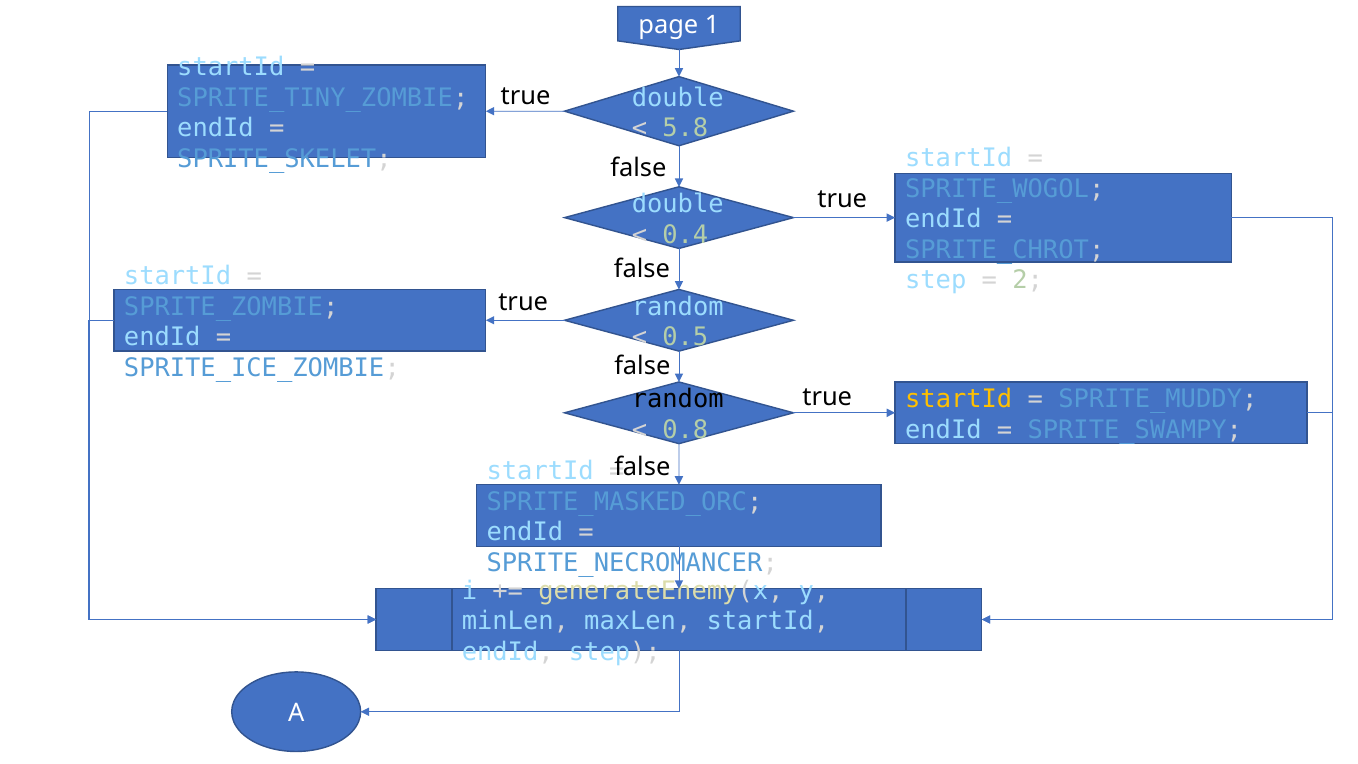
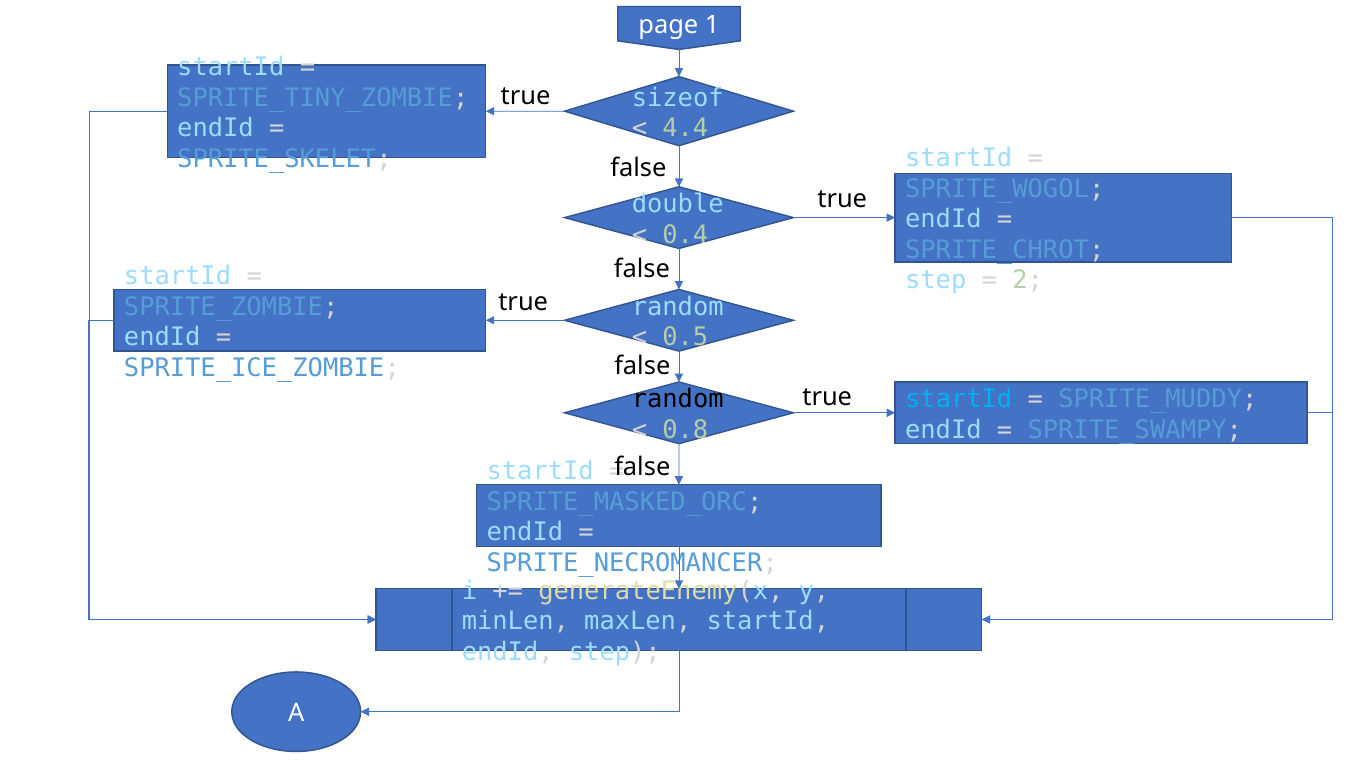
double: double -> sizeof (678, 98)
5.8: 5.8 -> 4.4 (685, 128)
startId colour: yellow -> light blue (959, 399)
